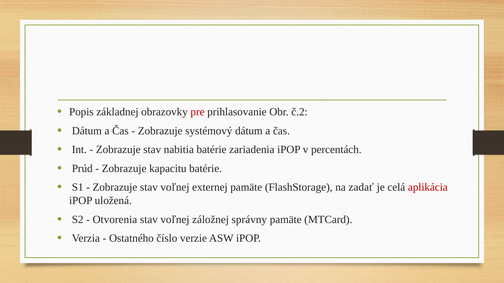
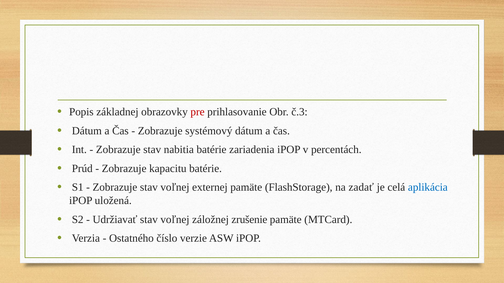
č.2: č.2 -> č.3 (299, 112)
aplikácia colour: red -> blue (428, 188)
Otvorenia: Otvorenia -> Udržiavať (115, 220)
správny: správny -> zrušenie (249, 220)
